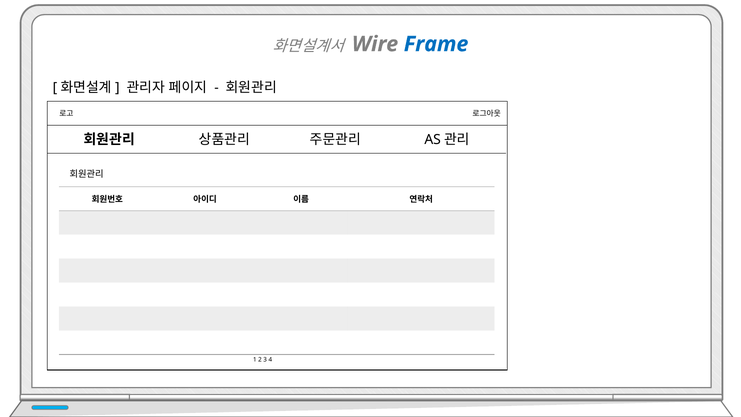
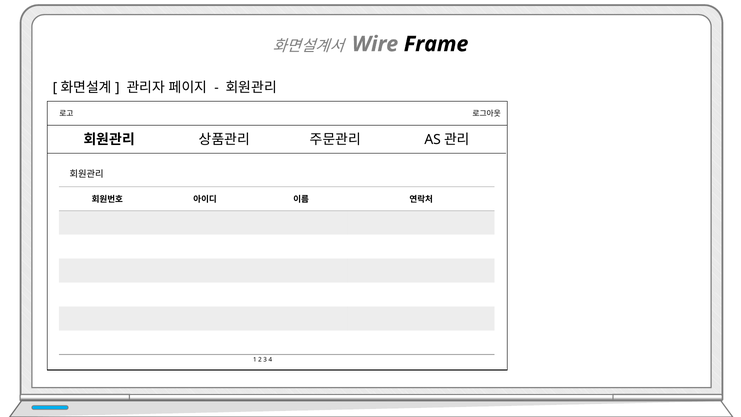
Frame colour: blue -> black (436, 44)
